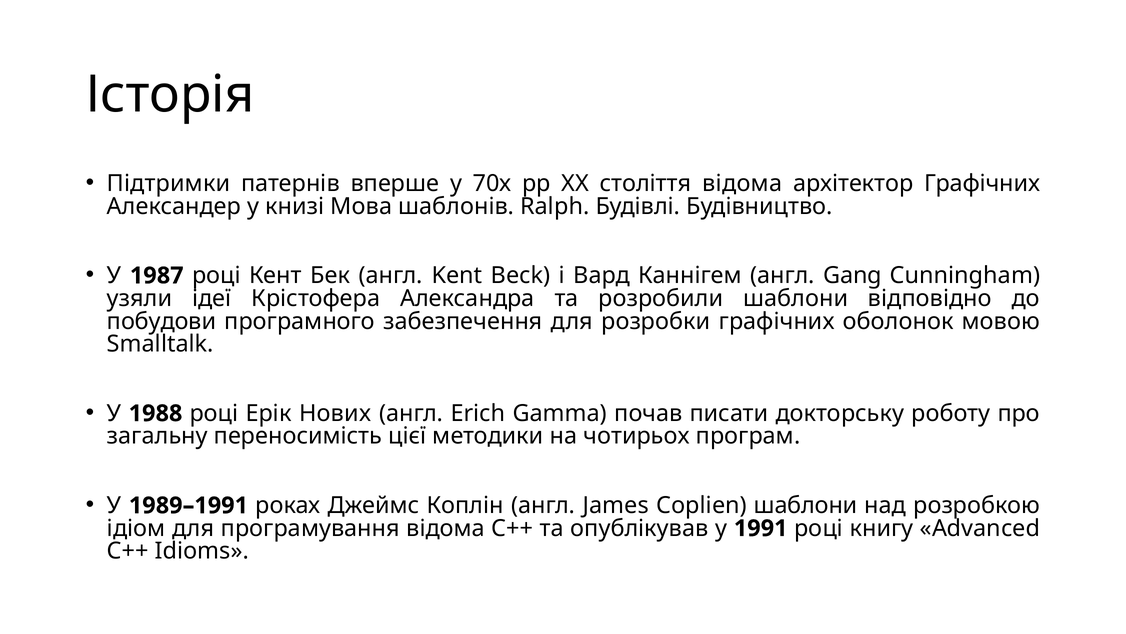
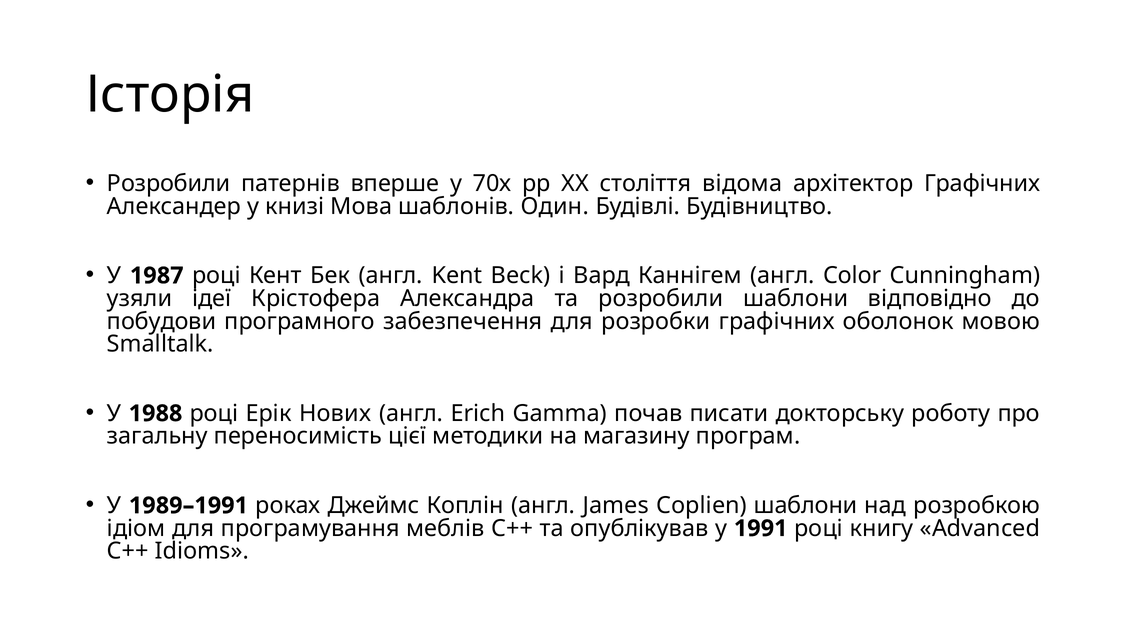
Підтримки: Підтримки -> Розробили (169, 183)
Ralph: Ralph -> Один (555, 206)
Gang: Gang -> Color (852, 275)
чотирьох: чотирьох -> магазину (637, 436)
програмування відома: відома -> меблів (445, 528)
